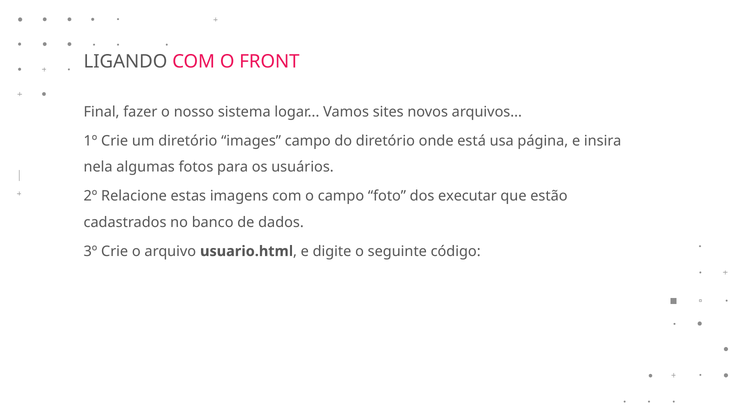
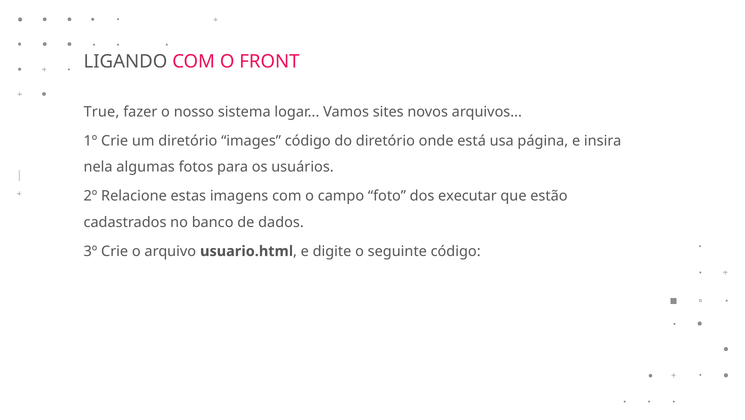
Final: Final -> True (101, 112)
images campo: campo -> código (308, 141)
